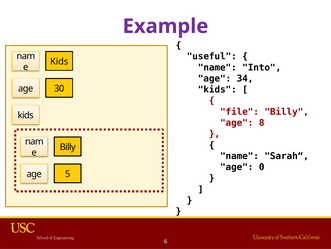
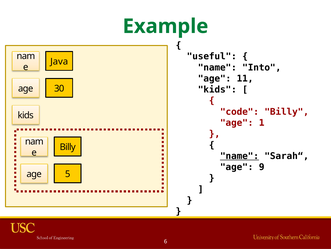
Example colour: purple -> green (165, 26)
Kids: Kids -> Java (59, 61)
34: 34 -> 11 (245, 78)
file: file -> code (239, 111)
8: 8 -> 1 (262, 122)
name underline: none -> present (239, 156)
0: 0 -> 9 (262, 167)
